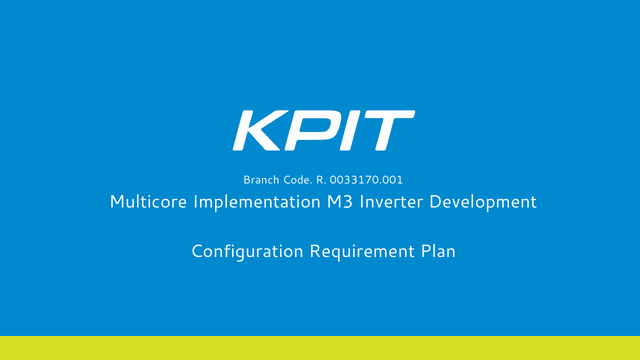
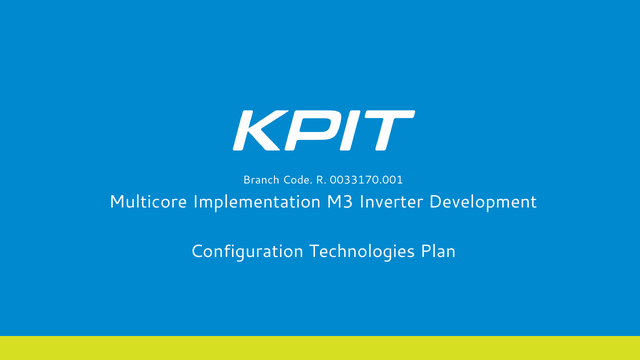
Requirement: Requirement -> Technologies (362, 251)
